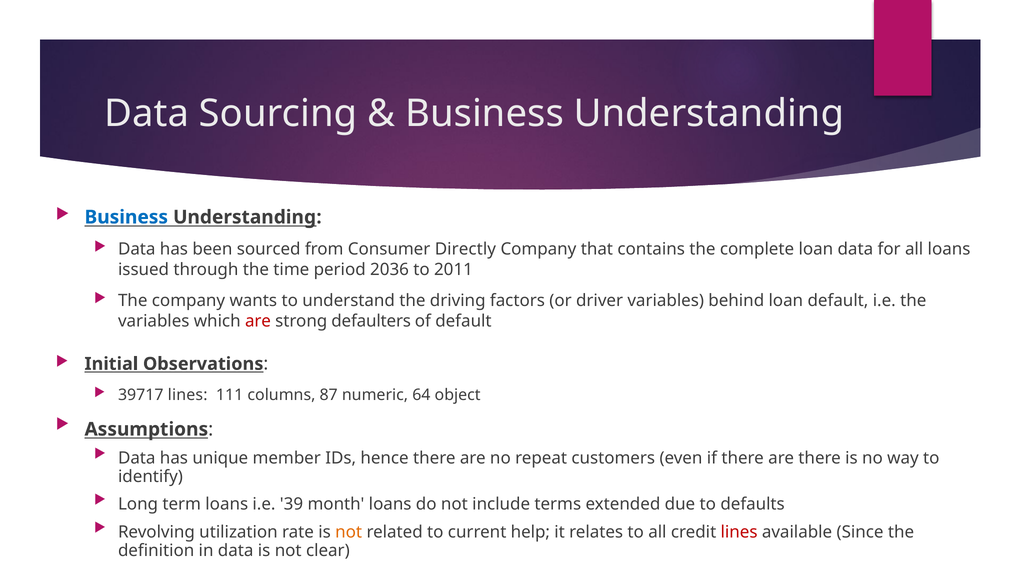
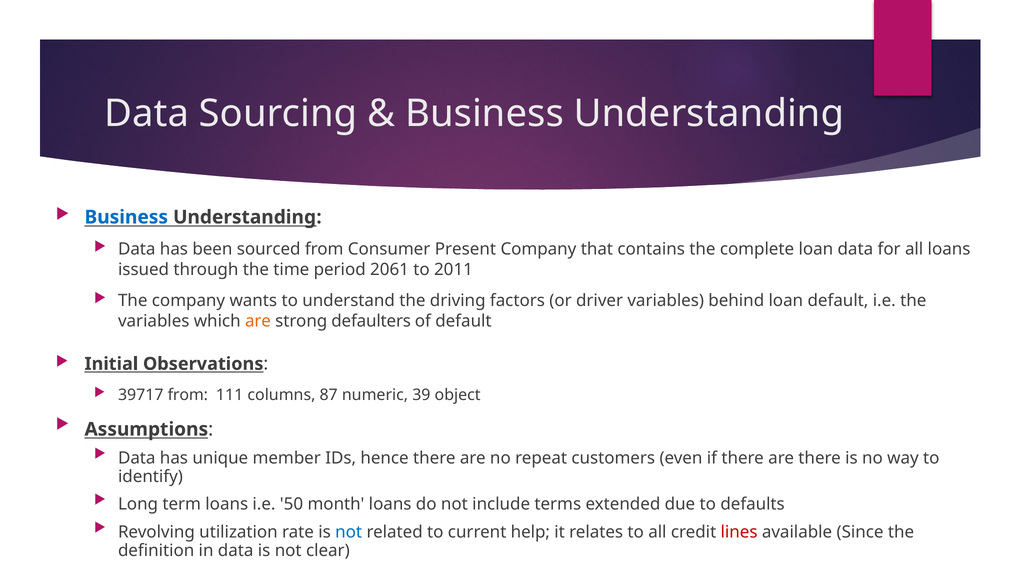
Directly: Directly -> Present (465, 249)
2036: 2036 -> 2061 (390, 270)
are colour: red -> orange (258, 321)
39717 lines: lines -> from (188, 395)
64: 64 -> 39 (421, 395)
39: 39 -> 50 (291, 505)
not colour: orange -> blue (349, 533)
